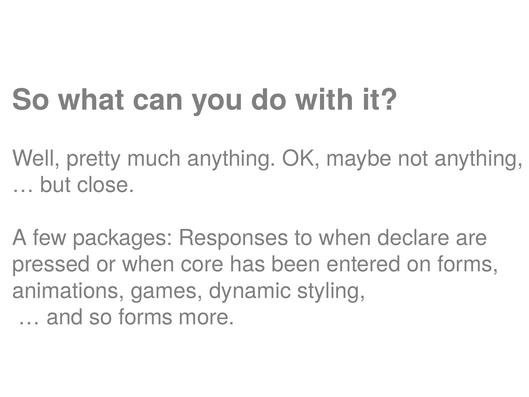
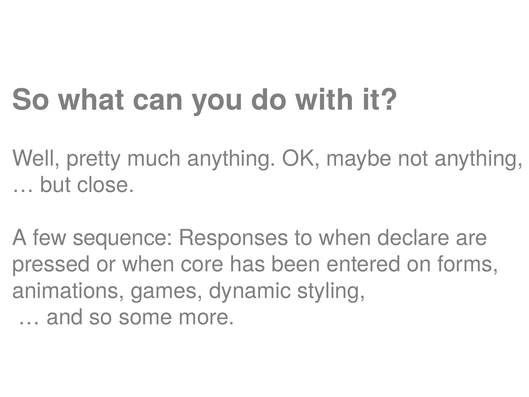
packages: packages -> sequence (123, 238)
so forms: forms -> some (146, 317)
